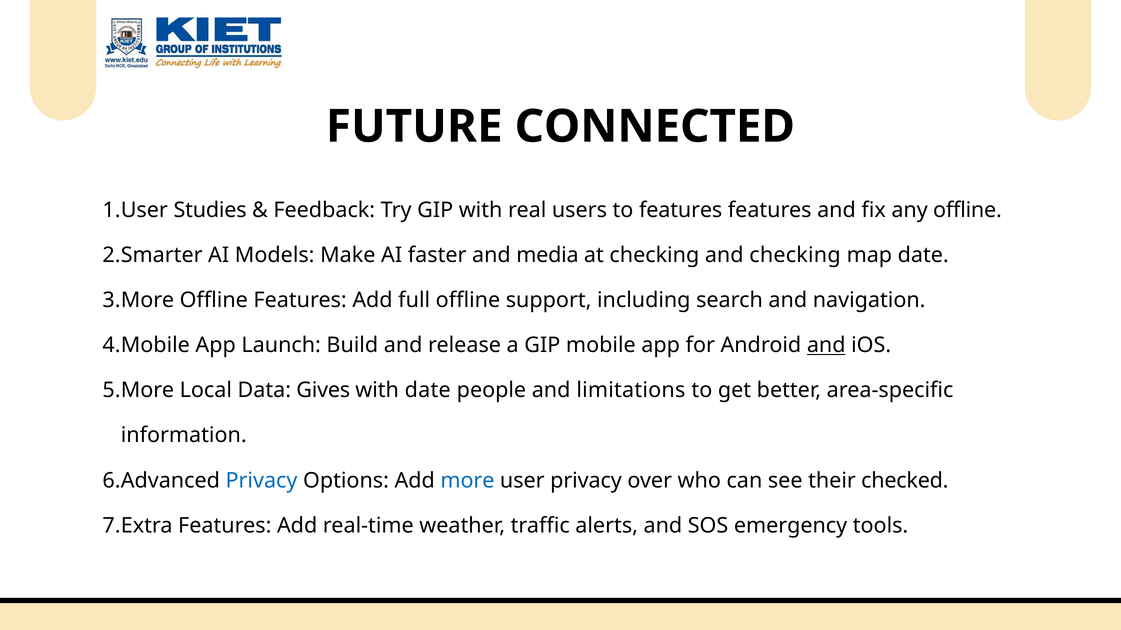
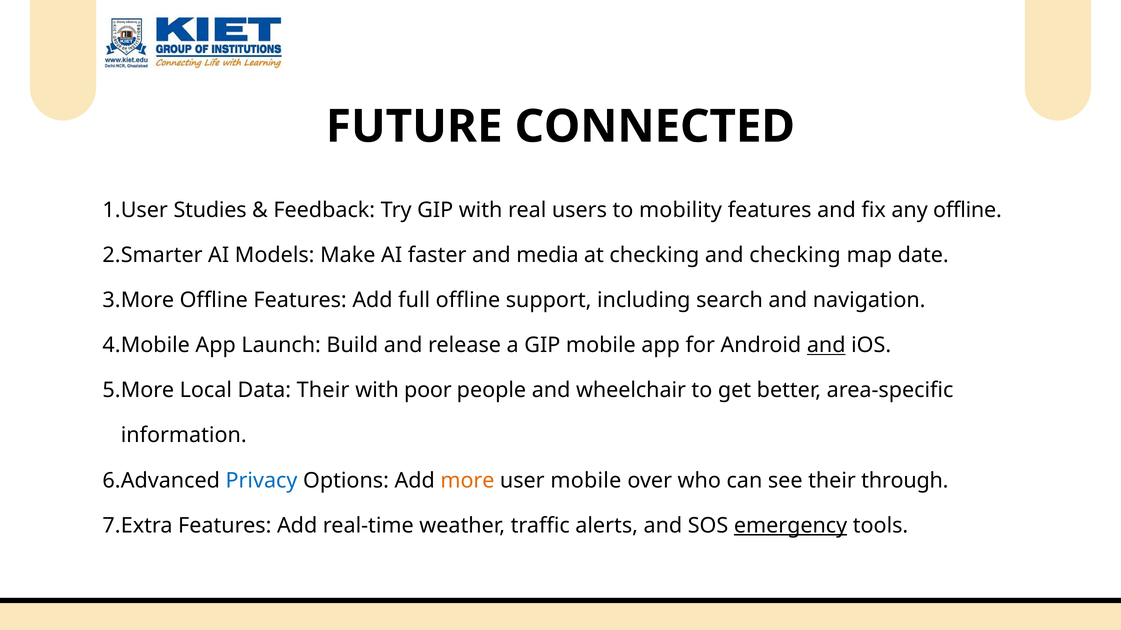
to features: features -> mobility (681, 210)
Data Gives: Gives -> Their (323, 391)
with date: date -> poor (428, 391)
limitations: limitations -> wheelchair (631, 391)
more colour: blue -> orange (467, 481)
user privacy: privacy -> mobile (586, 481)
checked: checked -> through (905, 481)
emergency underline: none -> present (791, 526)
